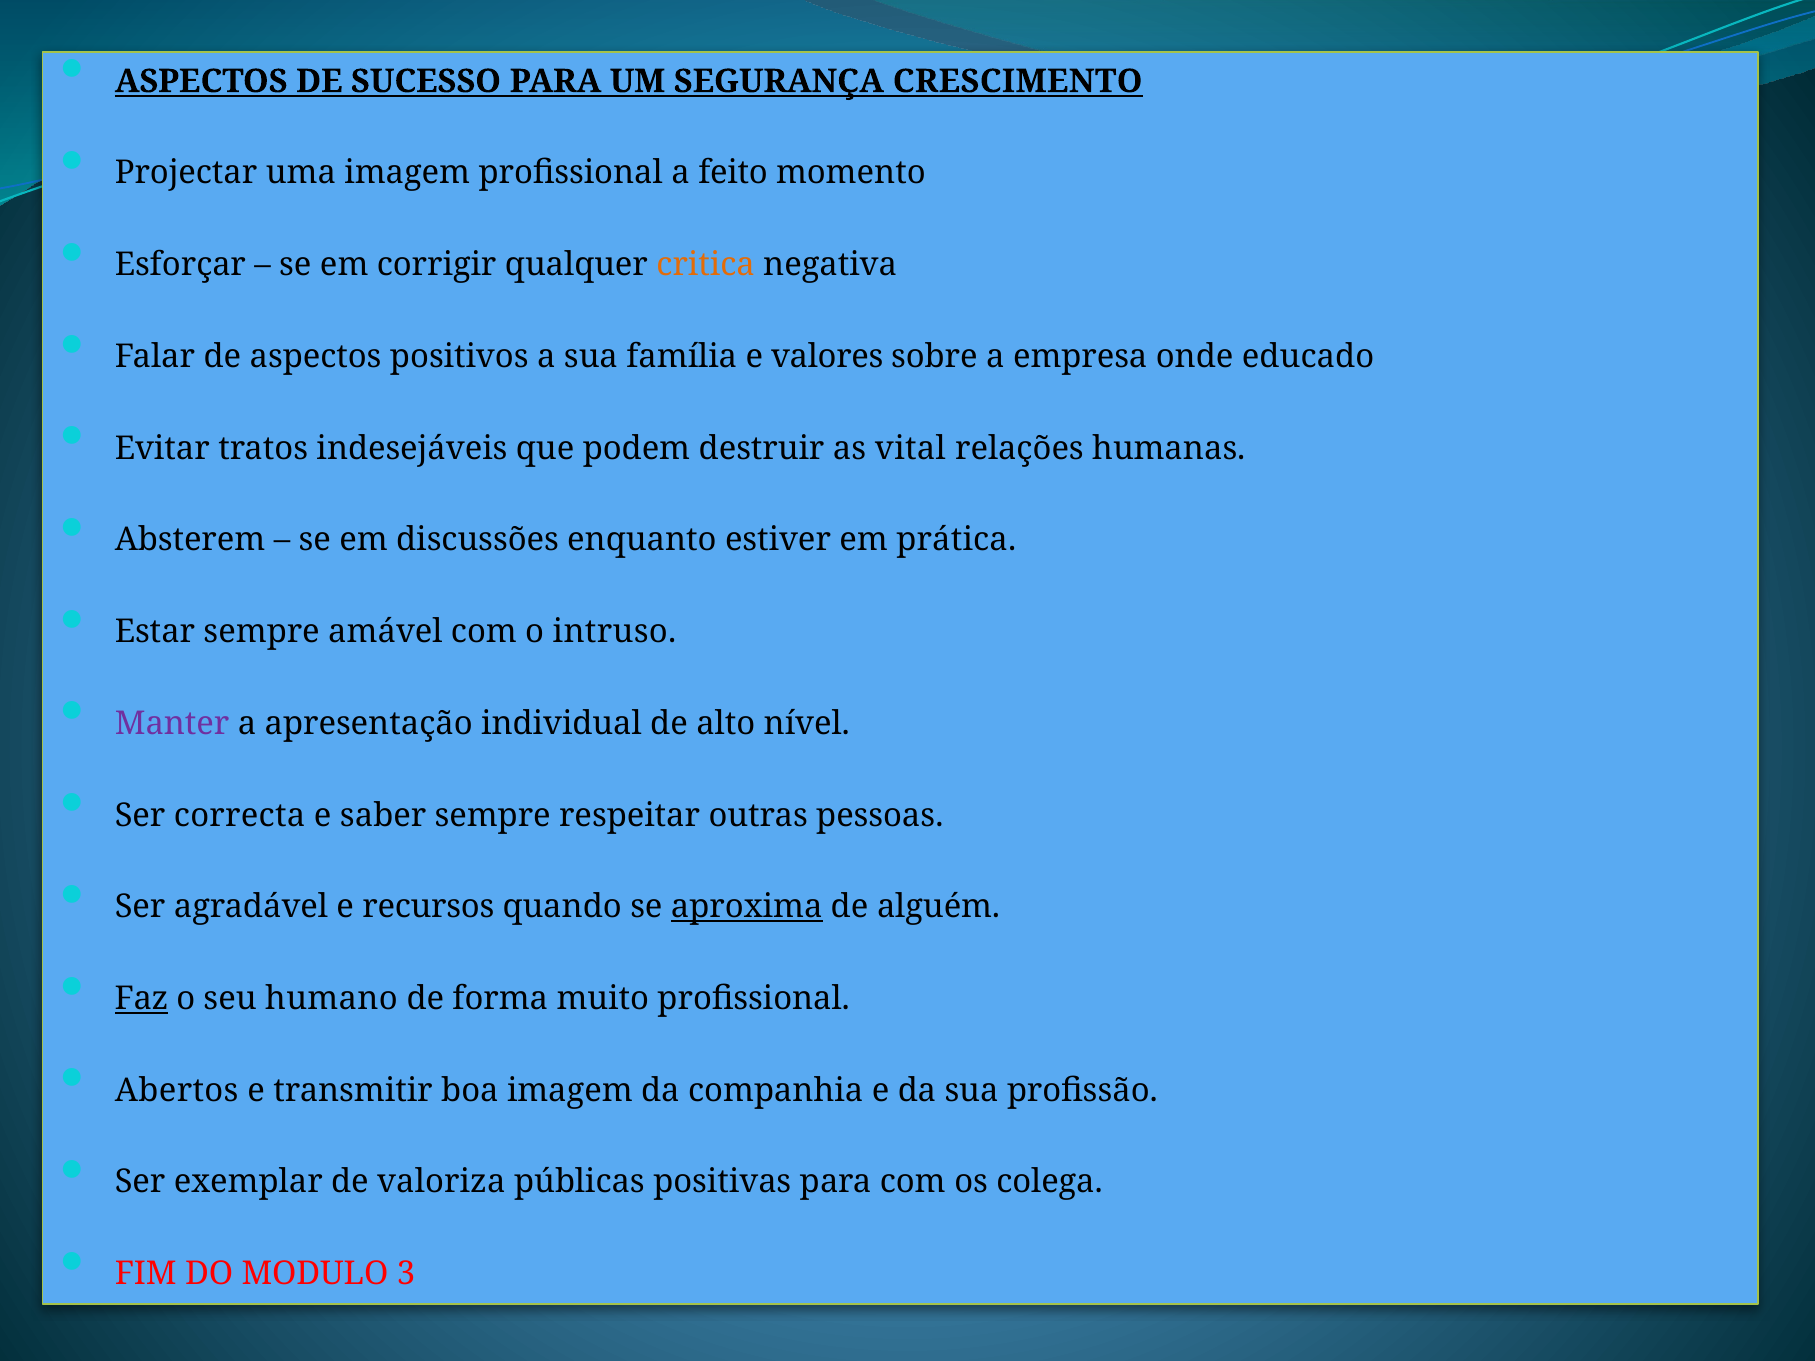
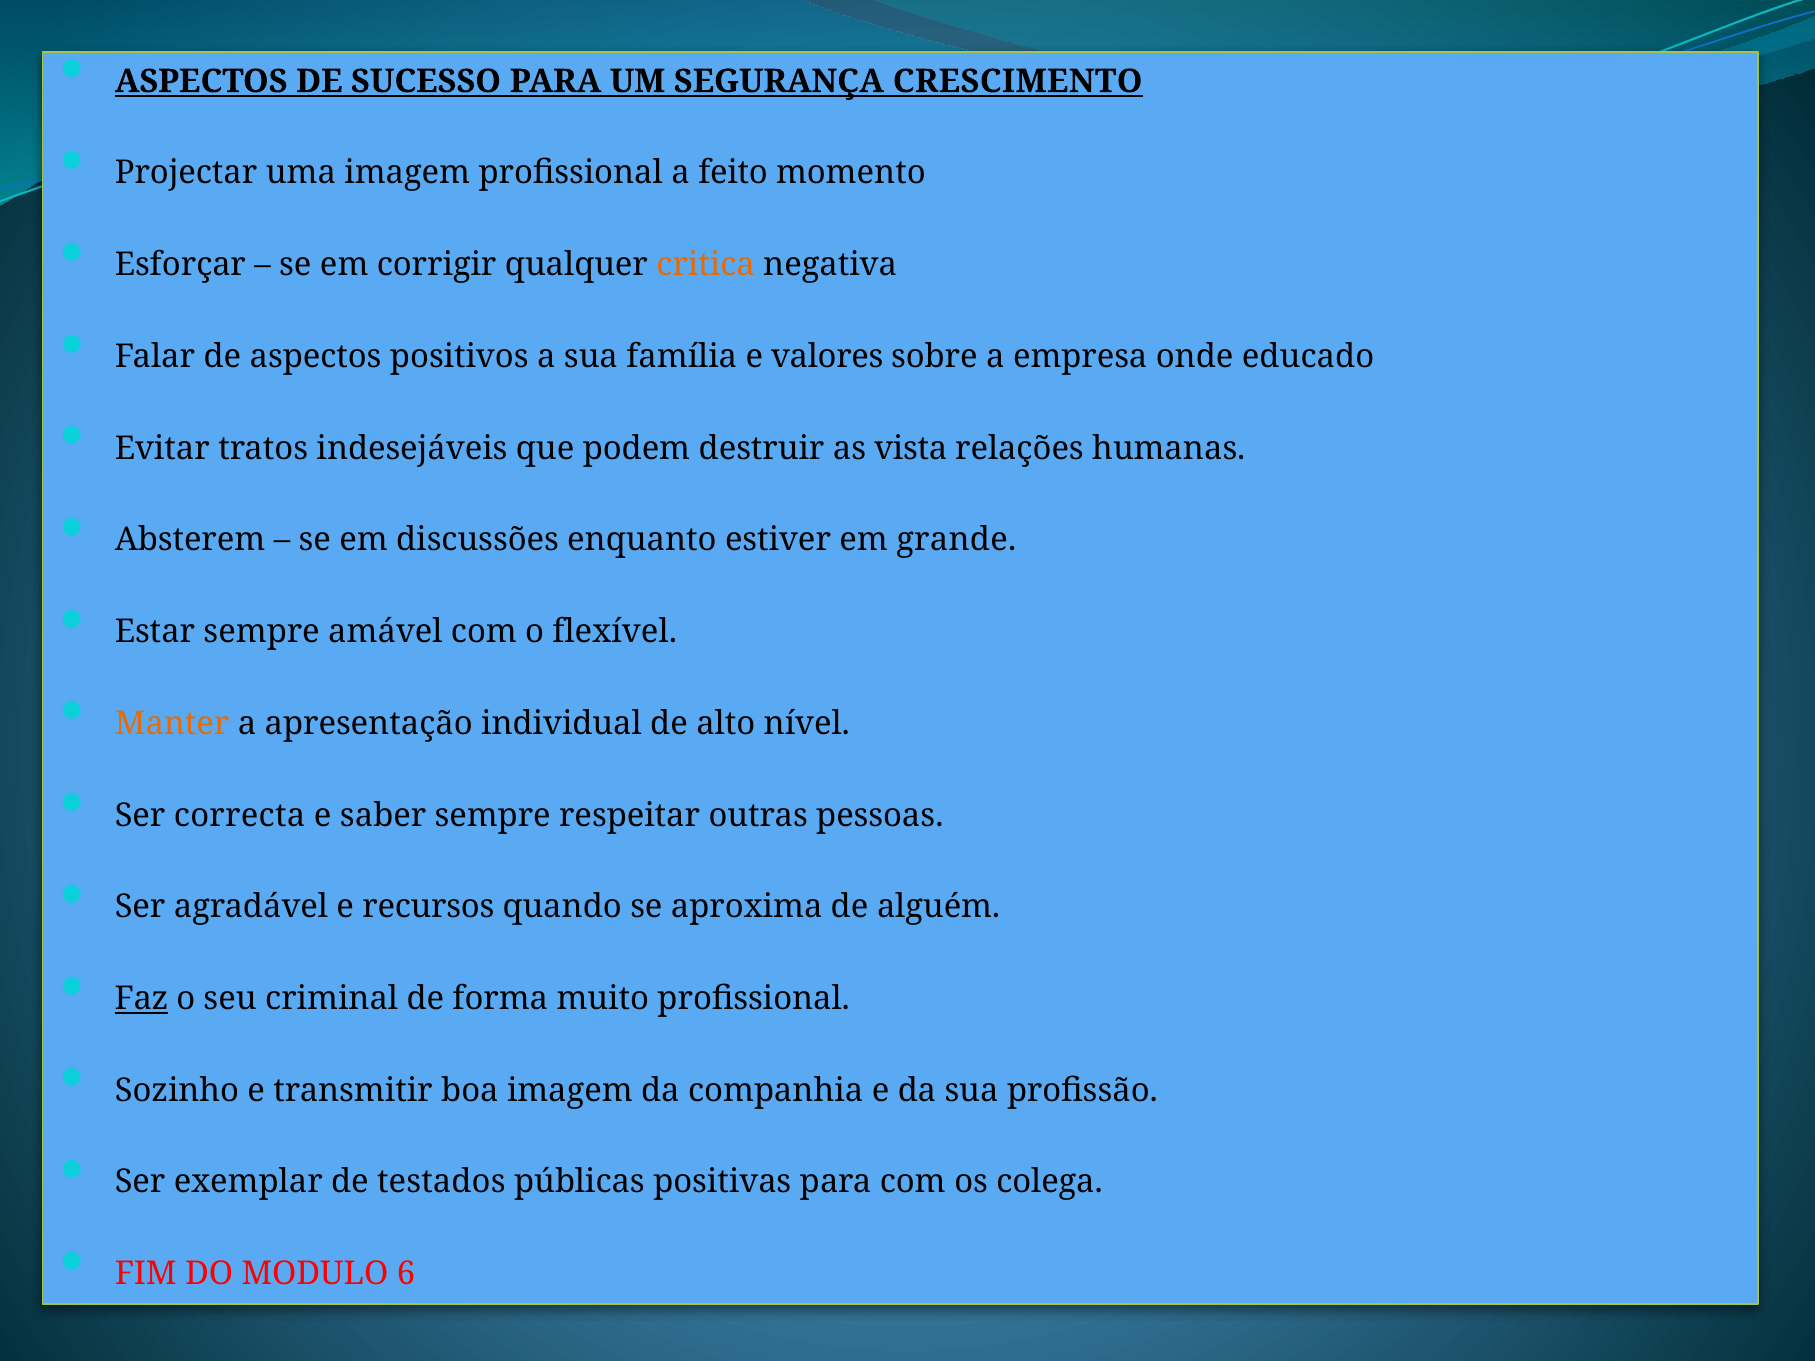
vital: vital -> vista (911, 448)
prática: prática -> grande (956, 540)
intruso: intruso -> flexível (615, 632)
Manter colour: purple -> orange (172, 724)
aproxima underline: present -> none (747, 907)
humano: humano -> criminal (332, 999)
Abertos: Abertos -> Sozinho (177, 1091)
valoriza: valoriza -> testados (441, 1182)
3: 3 -> 6 (406, 1274)
